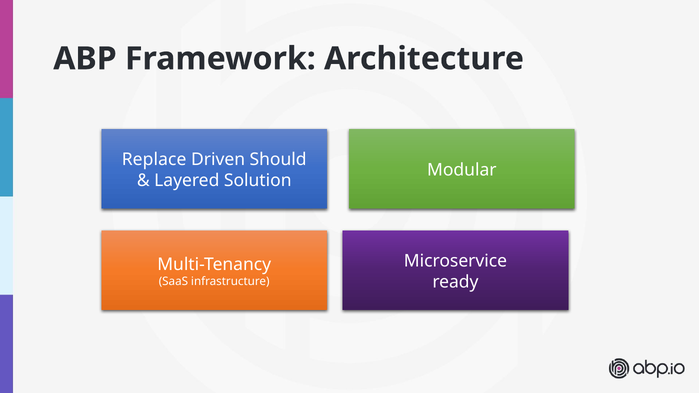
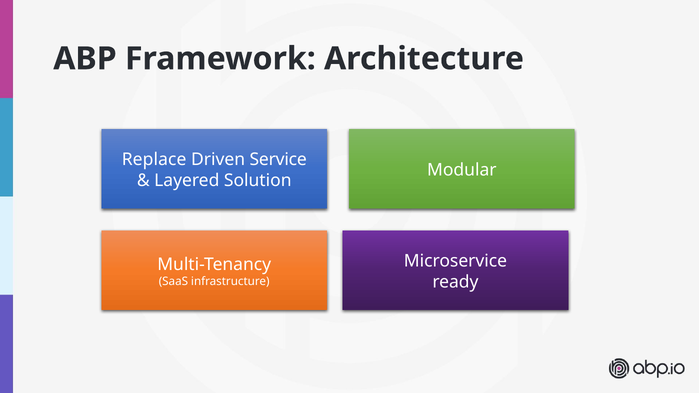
Should: Should -> Service (278, 160)
